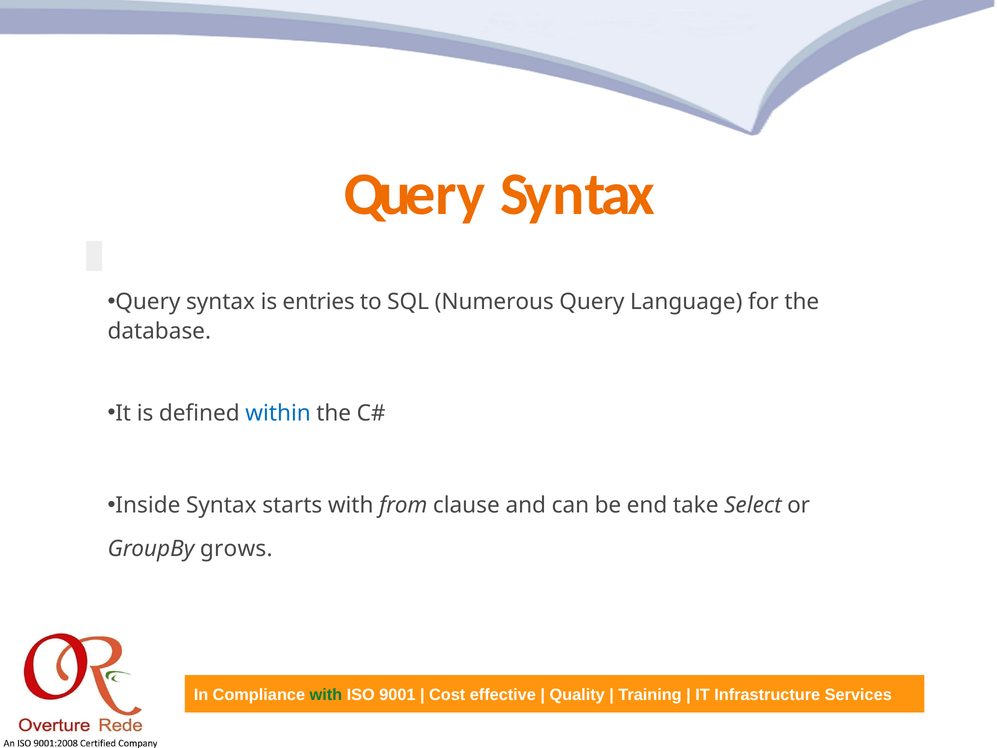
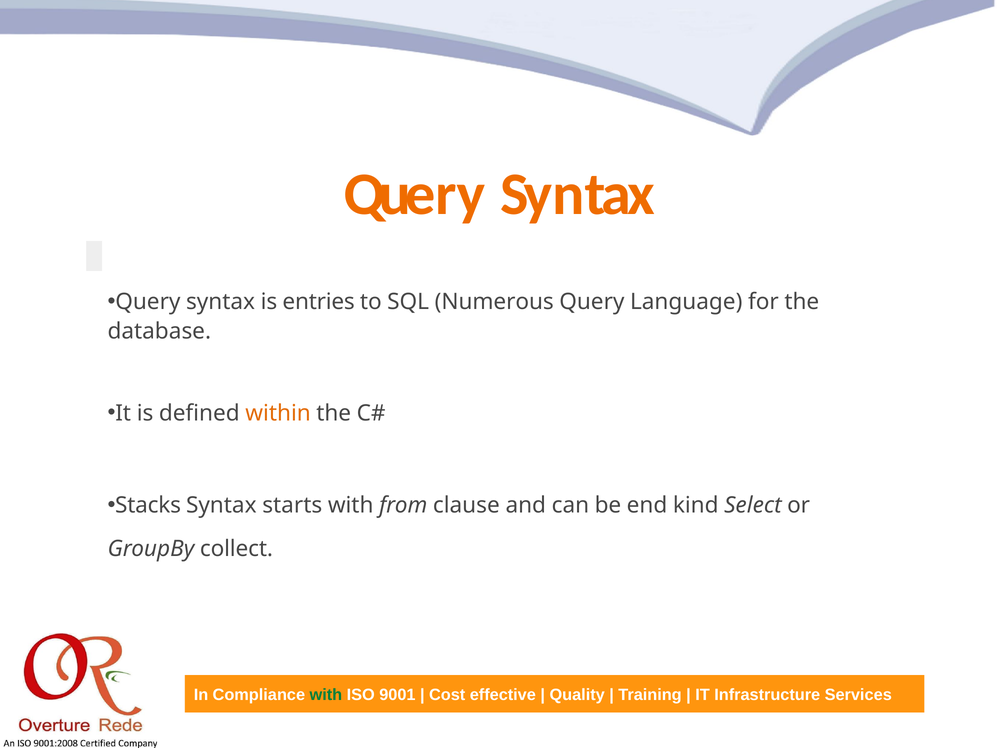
within colour: blue -> orange (278, 413)
Inside: Inside -> Stacks (148, 505)
take: take -> kind (696, 505)
grows: grows -> collect (236, 549)
